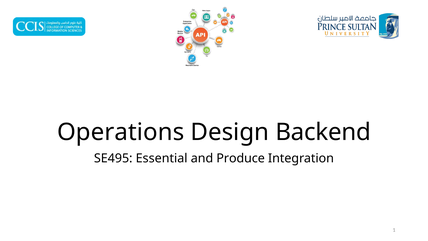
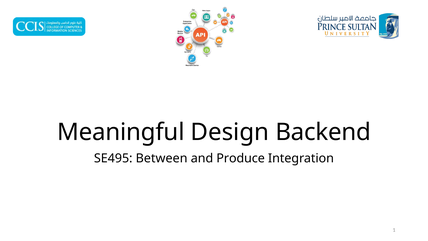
Operations: Operations -> Meaningful (121, 132)
Essential: Essential -> Between (162, 158)
